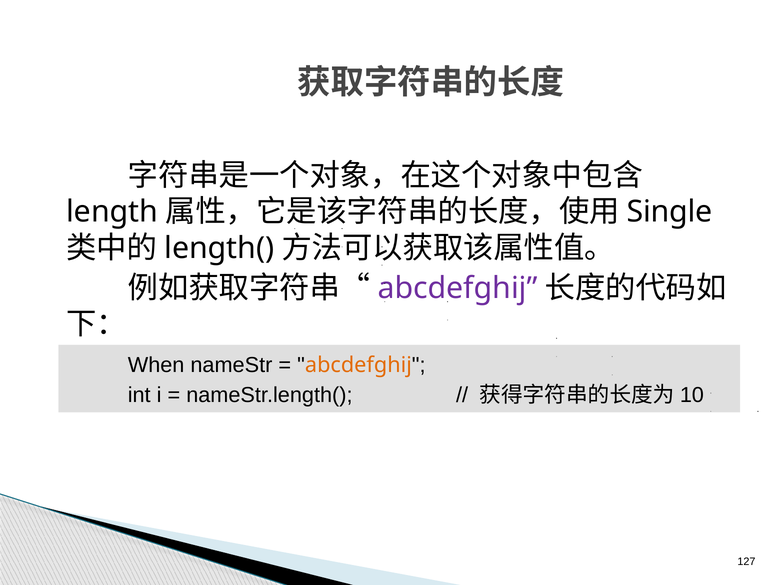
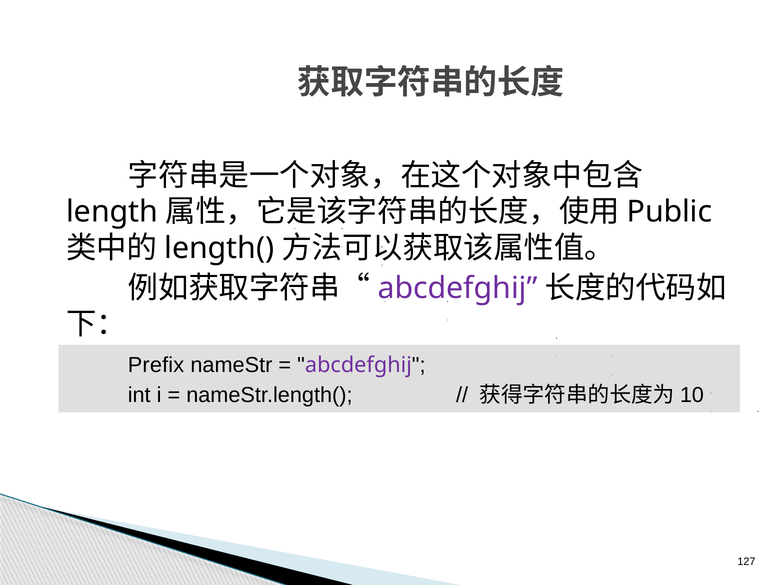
Single: Single -> Public (670, 212)
When: When -> Prefix (156, 365)
abcdefghij colour: orange -> purple (358, 365)
